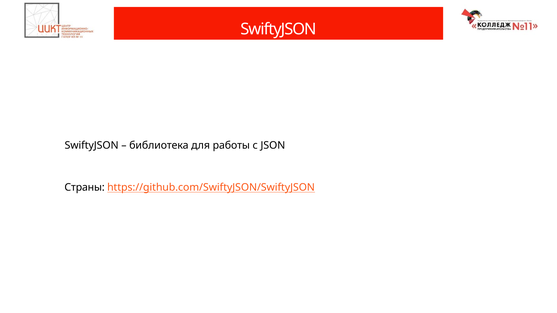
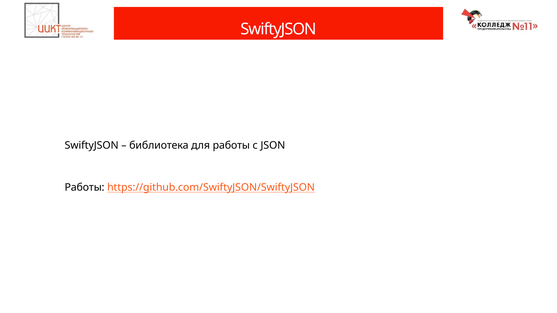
Страны: Страны -> Работы (85, 188)
